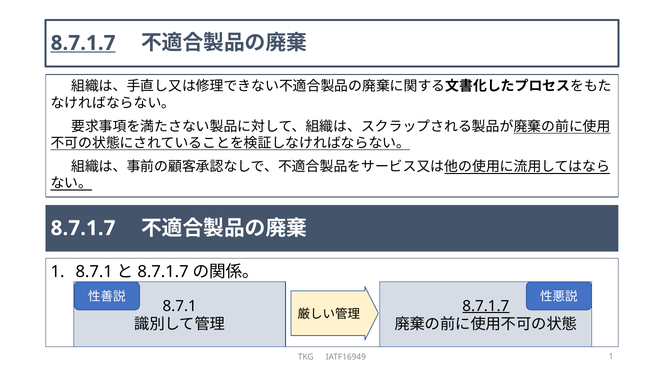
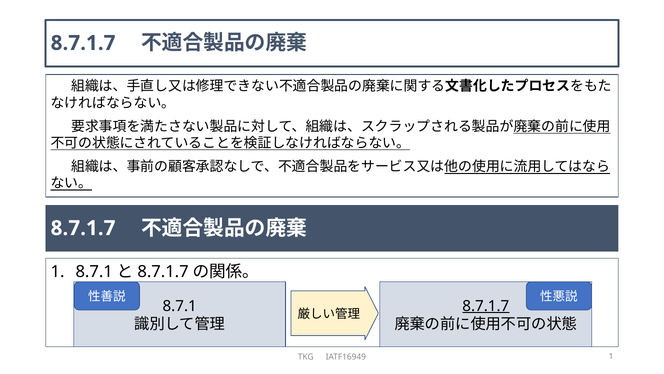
8.7.1.7 underline: present -> none (83, 43)
